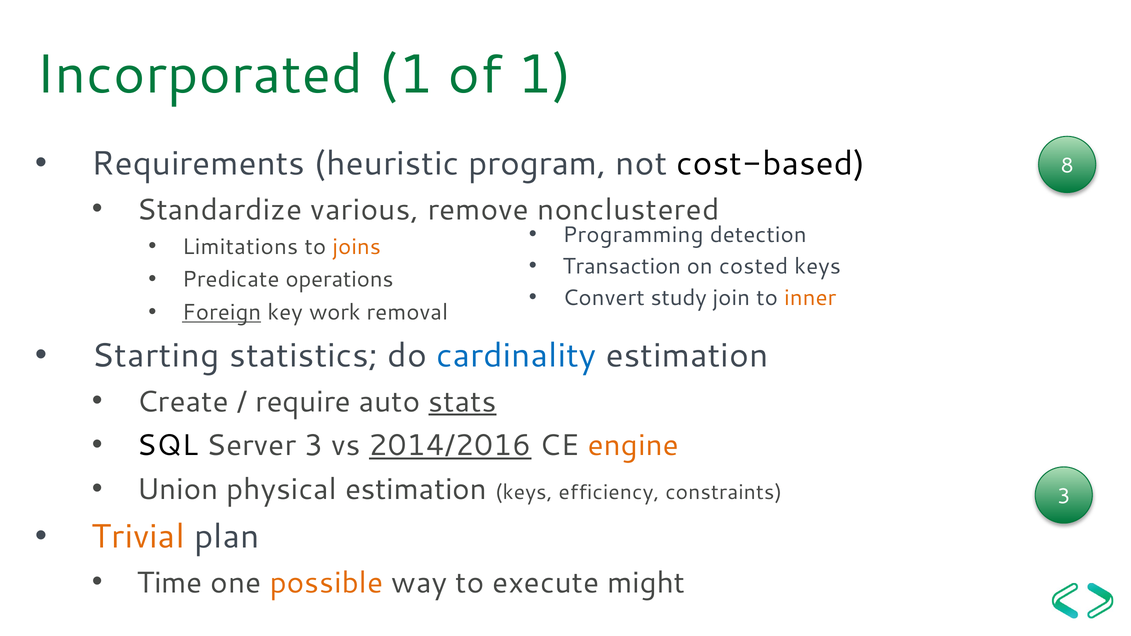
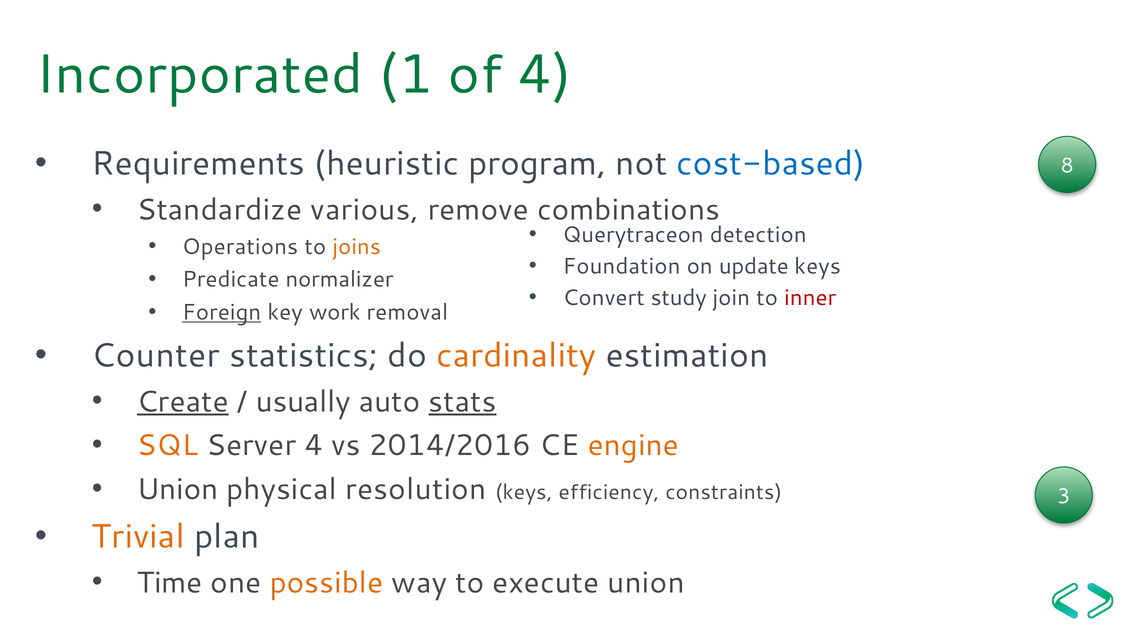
of 1: 1 -> 4 (545, 75)
cost-based colour: black -> blue (771, 164)
nonclustered: nonclustered -> combinations (629, 210)
Programming: Programming -> Querytraceon (633, 235)
Limitations: Limitations -> Operations (240, 247)
Transaction: Transaction -> Foundation (622, 266)
costed: costed -> update (754, 266)
operations: operations -> normalizer (339, 280)
inner colour: orange -> red (810, 298)
Starting: Starting -> Counter (156, 356)
cardinality colour: blue -> orange (516, 356)
Create underline: none -> present (183, 402)
require: require -> usually (303, 402)
SQL colour: black -> orange (167, 446)
Server 3: 3 -> 4 (314, 446)
2014/2016 underline: present -> none (450, 446)
physical estimation: estimation -> resolution (416, 490)
execute might: might -> union (646, 583)
